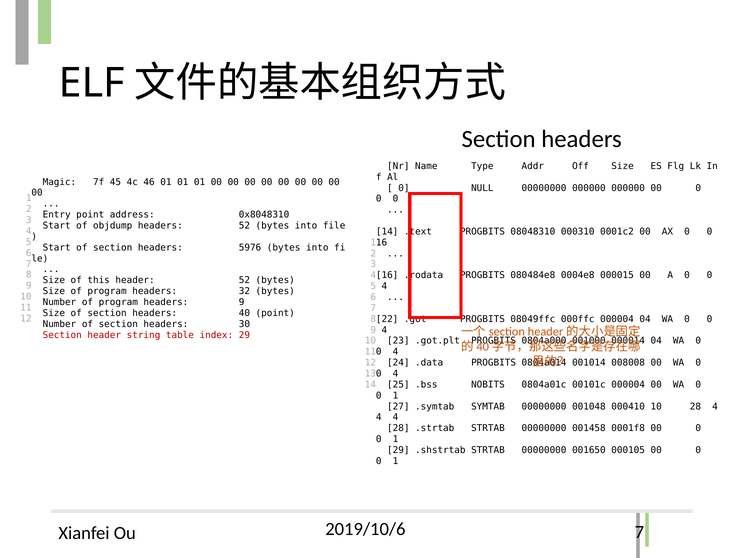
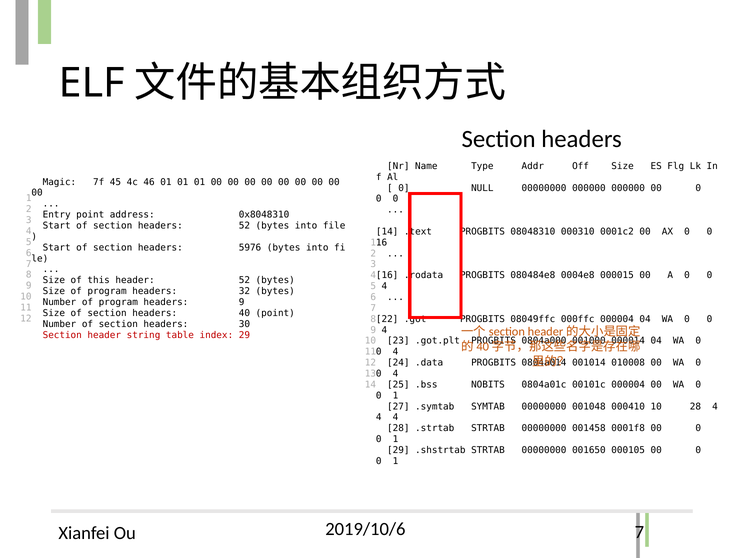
objdump: objdump -> section (113, 226)
008008: 008008 -> 010008 (628, 363)
